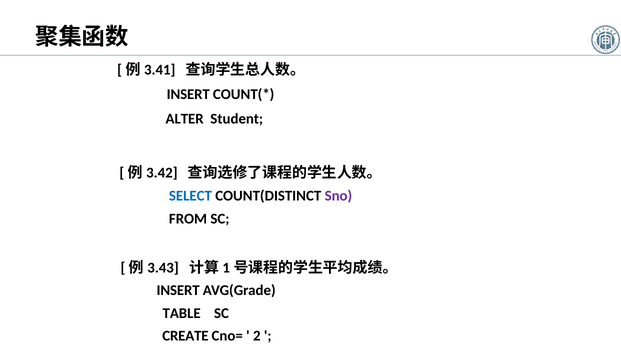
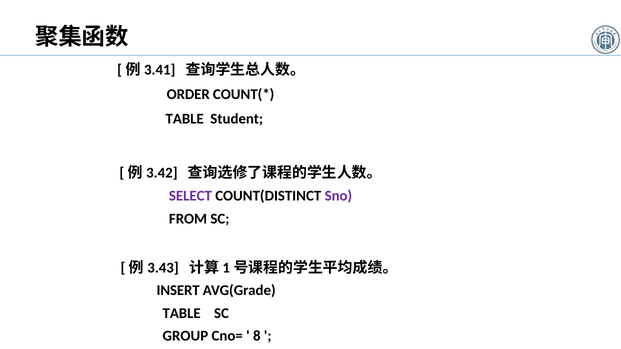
INSERT: INSERT -> ORDER (188, 94)
ALTER: ALTER -> TABLE (185, 119)
SELECT colour: blue -> purple (190, 196)
CREATE: CREATE -> GROUP (185, 336)
2: 2 -> 8 (257, 336)
